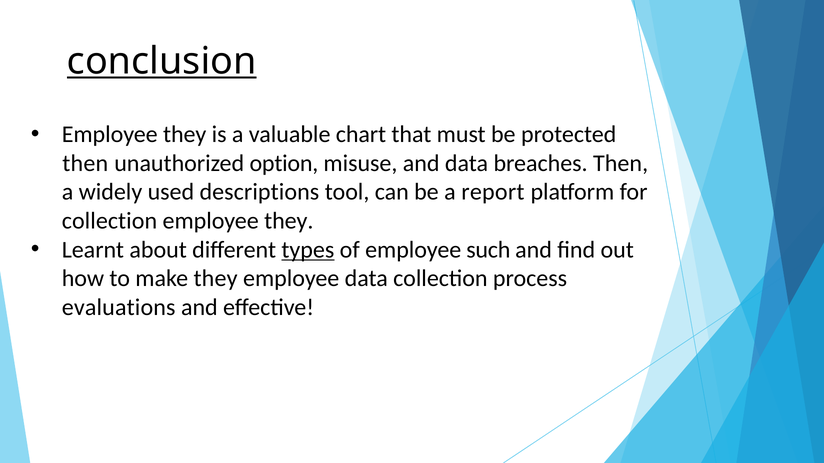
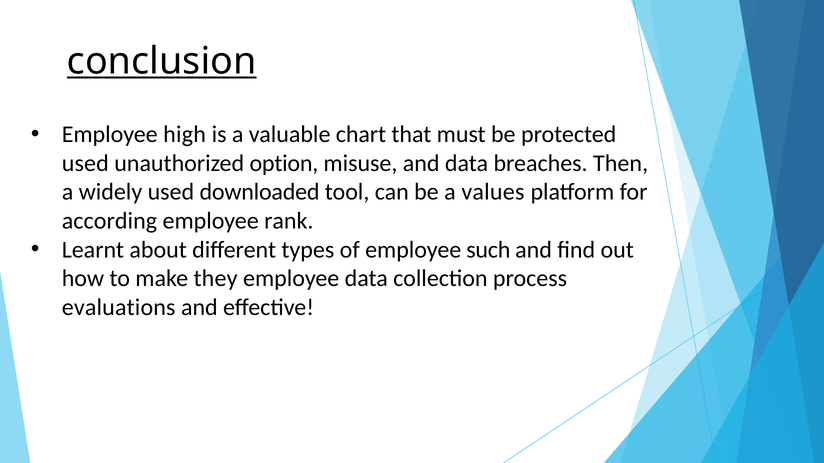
they: they -> high (185, 135)
then: then -> used (85, 163)
descriptions: descriptions -> downloaded (260, 192)
report: report -> values (493, 192)
collection: collection -> according (109, 221)
they: they -> rank (289, 221)
types underline: present -> none (308, 250)
